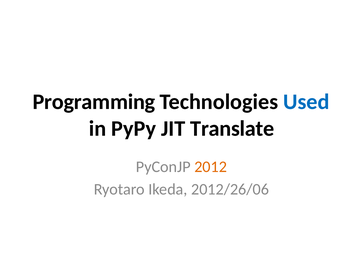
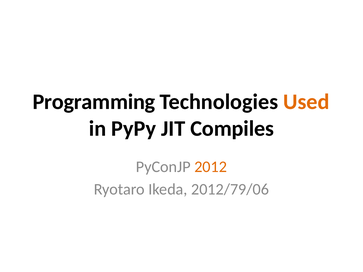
Used colour: blue -> orange (306, 102)
Translate: Translate -> Compiles (232, 129)
2012/26/06: 2012/26/06 -> 2012/79/06 (230, 189)
